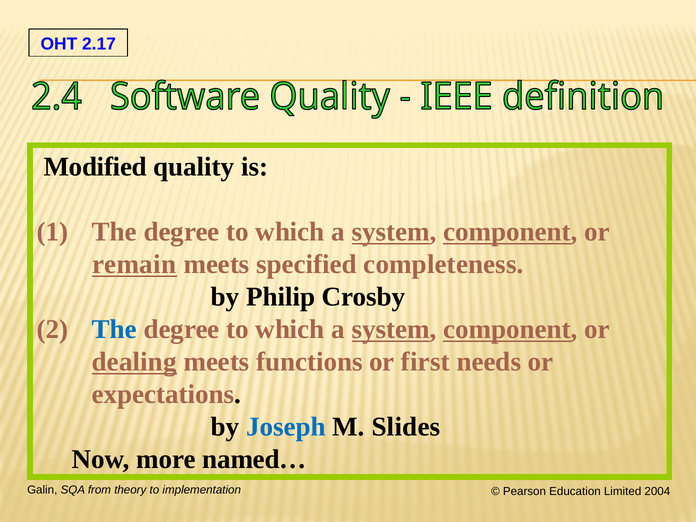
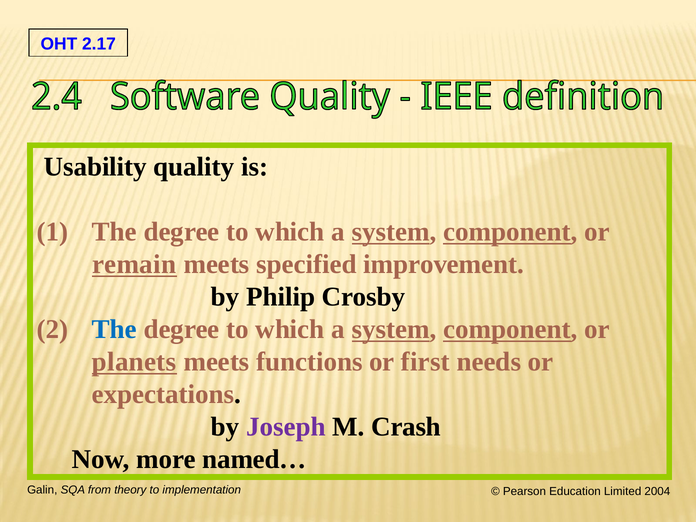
Modified: Modified -> Usability (95, 167)
completeness: completeness -> improvement (444, 264)
dealing: dealing -> planets (134, 362)
Joseph colour: blue -> purple (286, 427)
Slides: Slides -> Crash (406, 427)
